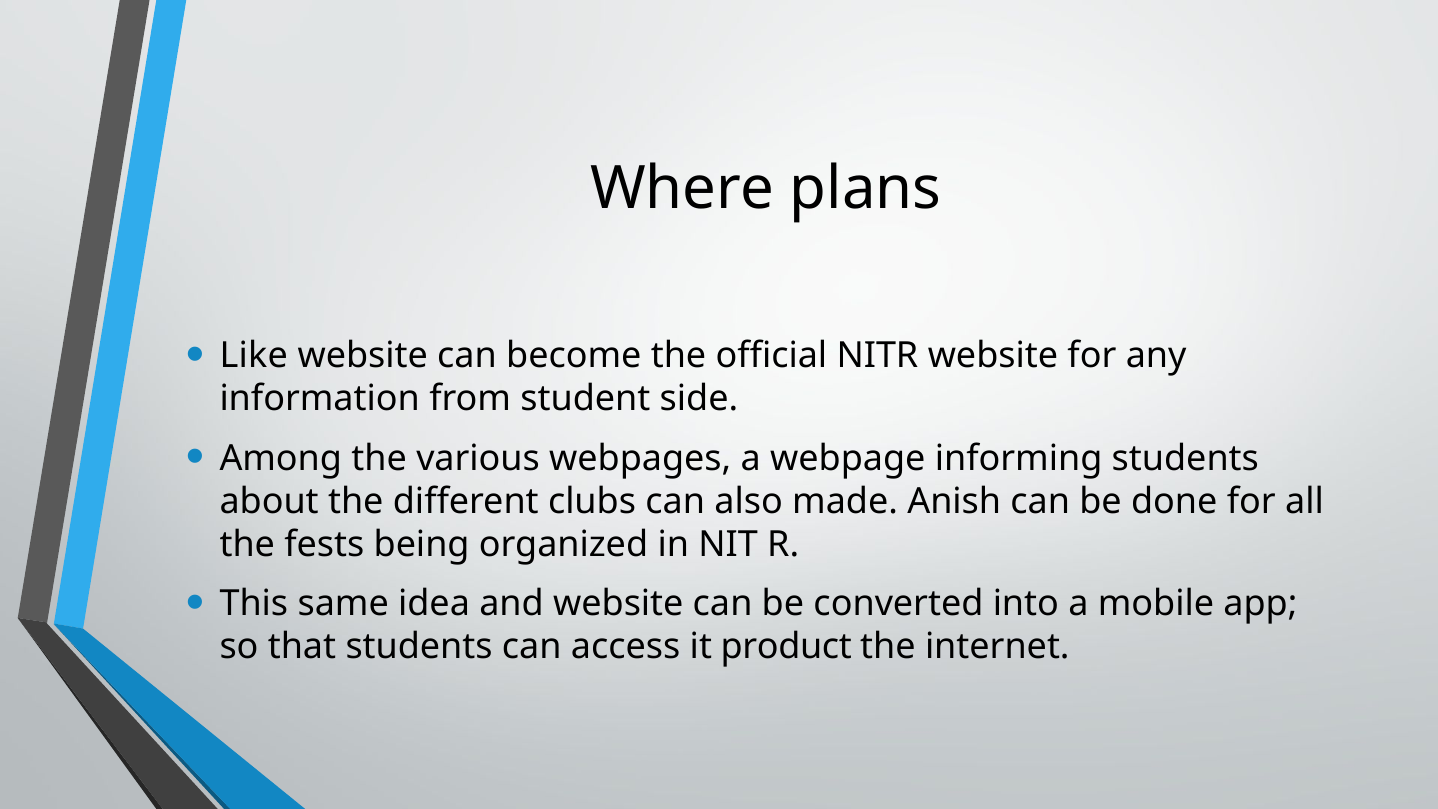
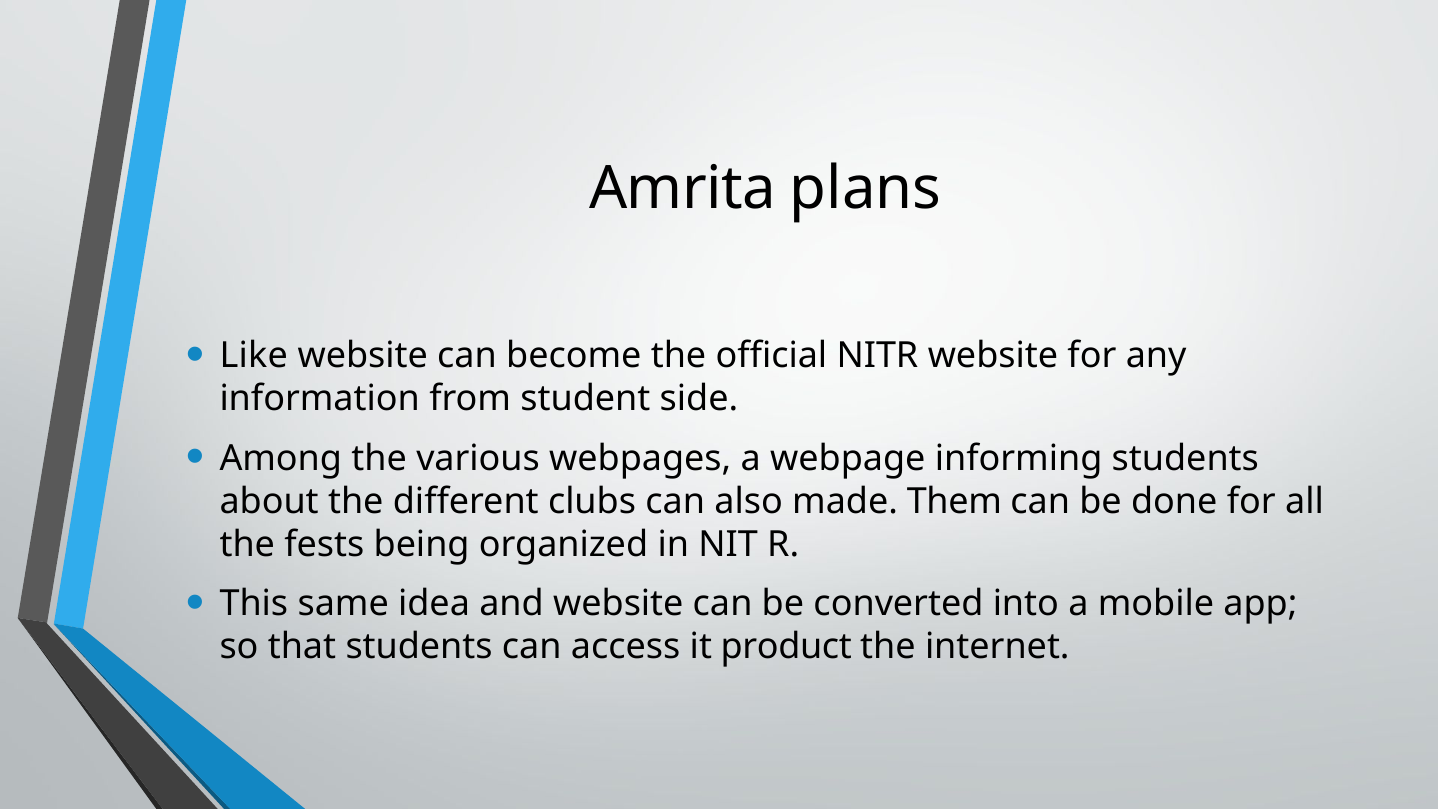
Where: Where -> Amrita (683, 188)
Anish: Anish -> Them (954, 501)
